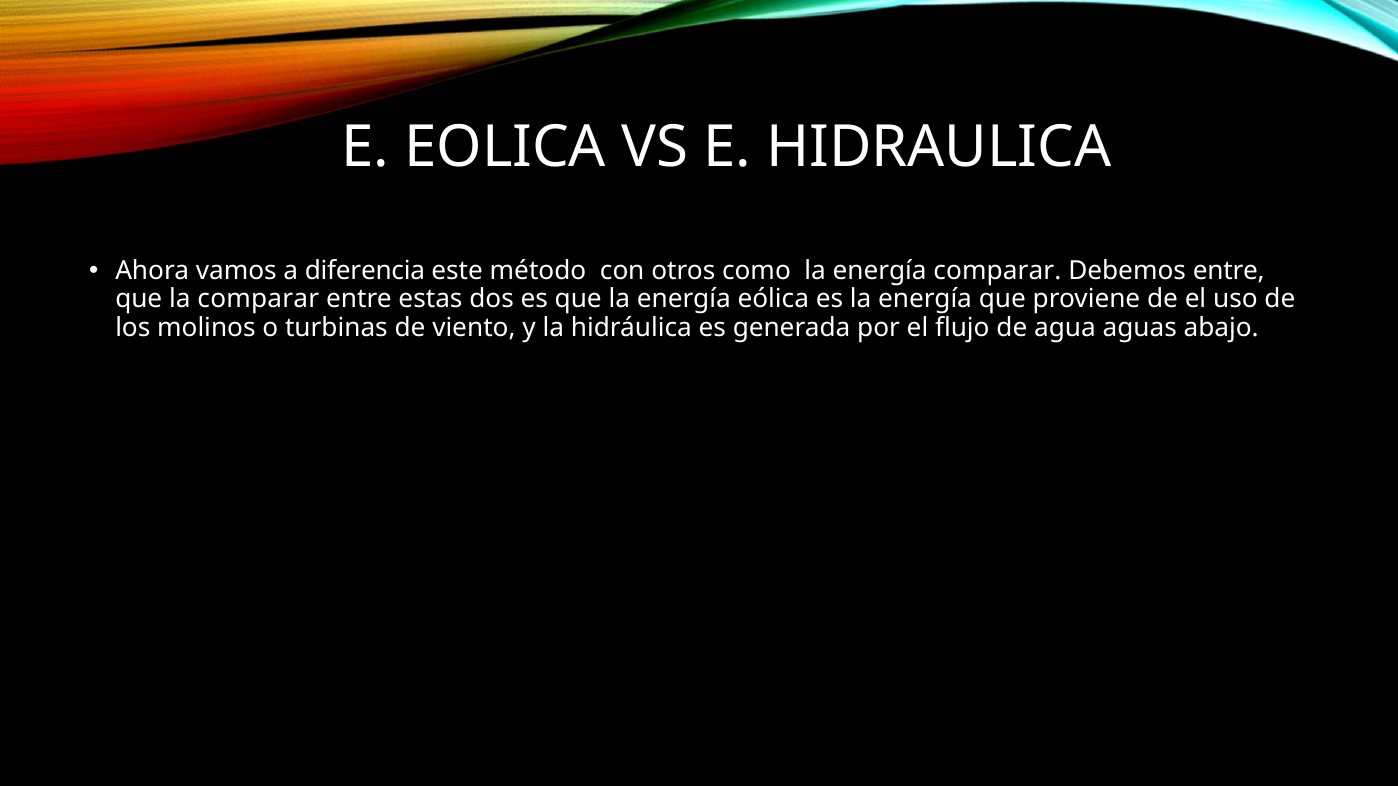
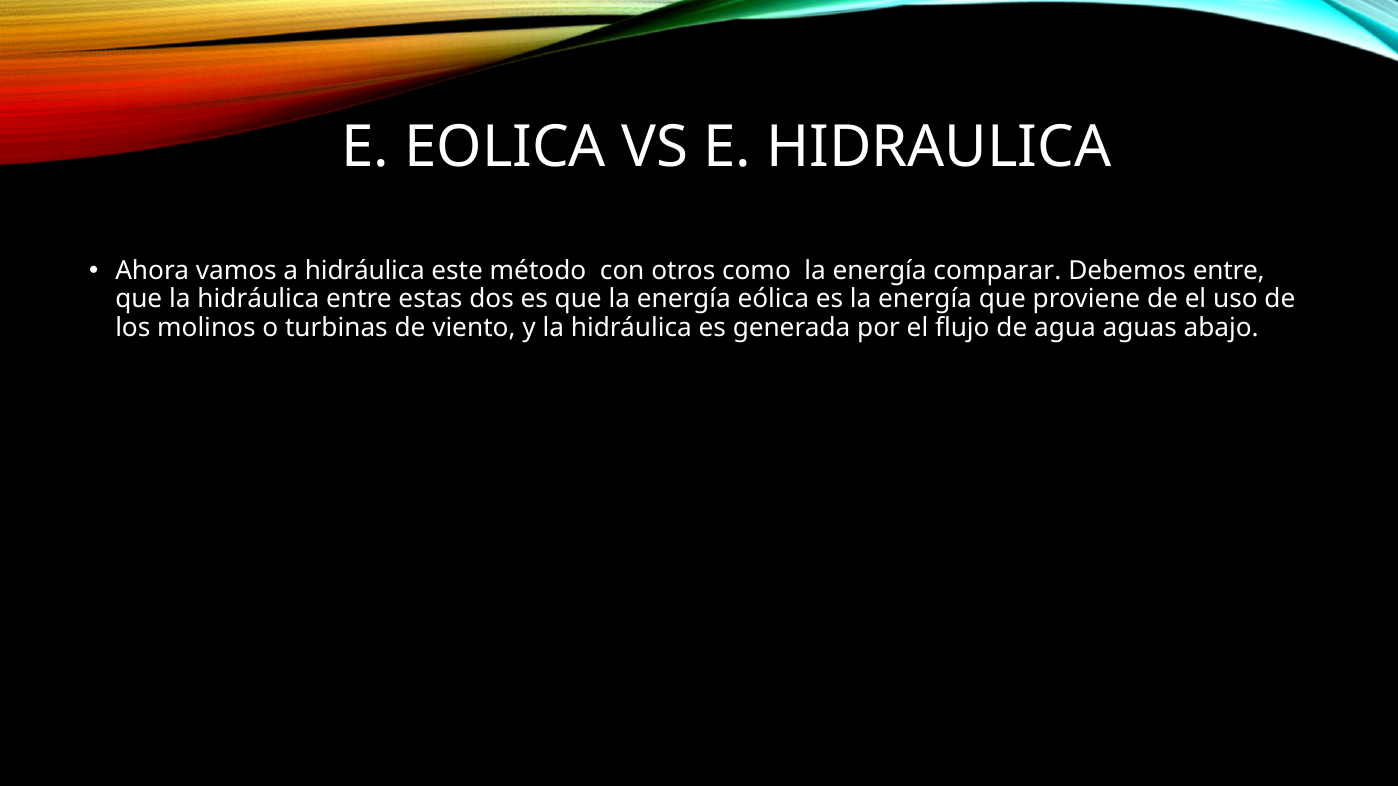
a diferencia: diferencia -> hidráulica (365, 271)
que la comparar: comparar -> hidráulica (258, 299)
